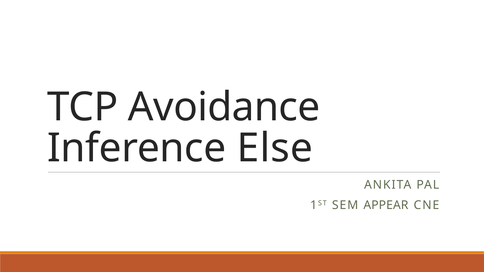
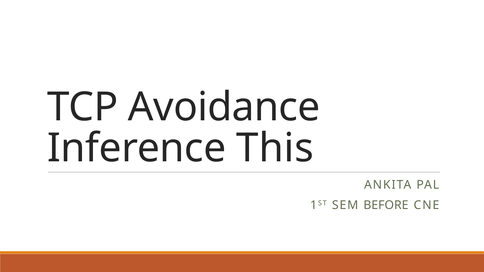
Else: Else -> This (275, 148)
APPEAR: APPEAR -> BEFORE (386, 205)
